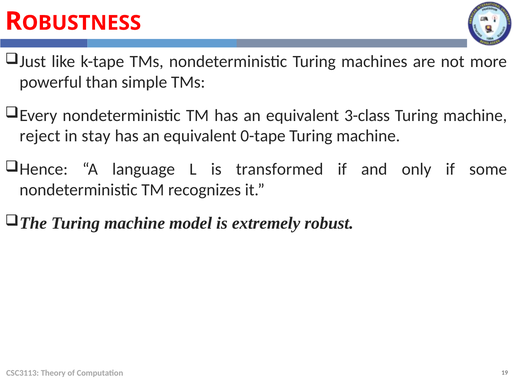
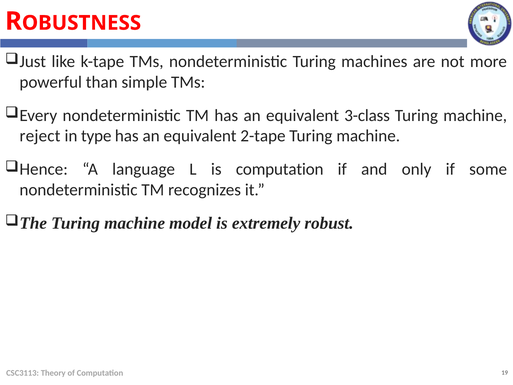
stay: stay -> type (96, 136)
0-tape: 0-tape -> 2-tape (263, 136)
is transformed: transformed -> computation (280, 169)
